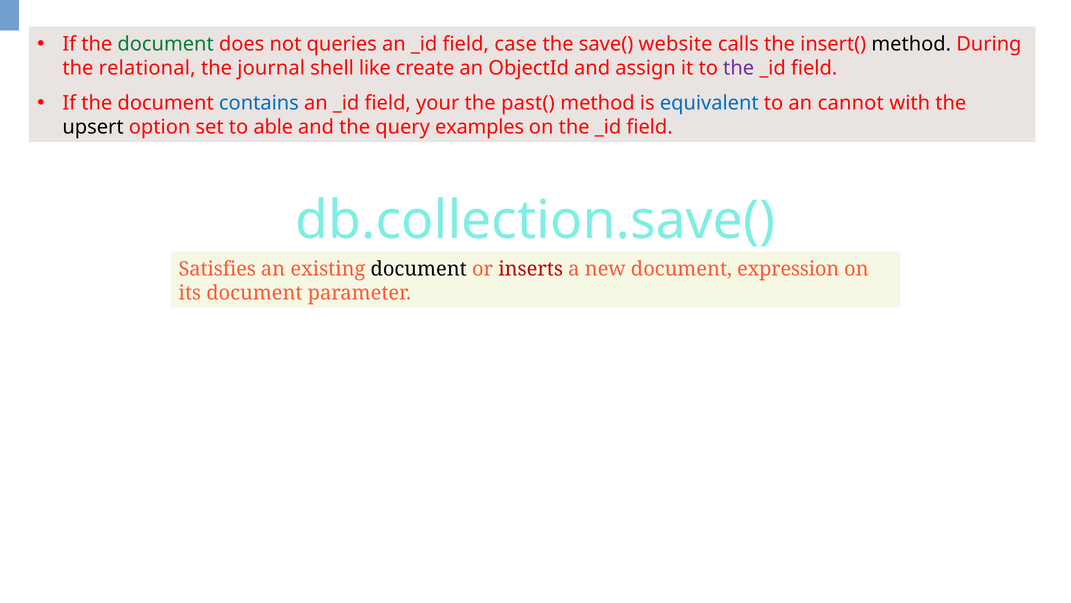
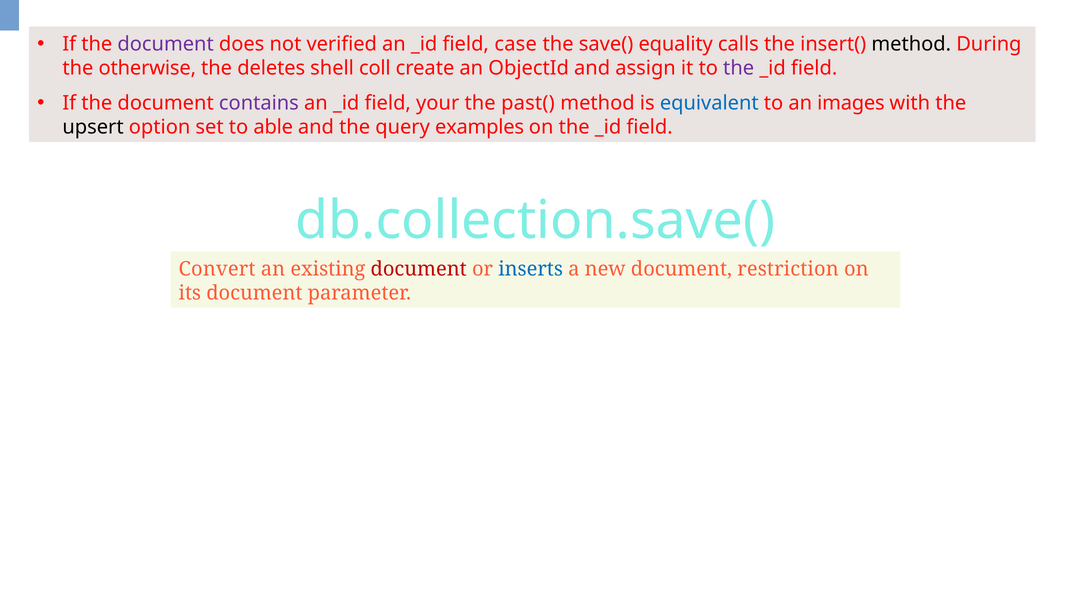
document colour: green -> purple (166, 44)
queries: queries -> verified (342, 44)
website: website -> equality (676, 44)
relational: relational -> otherwise (147, 68)
journal: journal -> deletes (271, 68)
like: like -> coll (375, 68)
contains colour: blue -> purple (259, 103)
cannot: cannot -> images (851, 103)
Satisfies: Satisfies -> Convert (217, 269)
document colour: black -> red (419, 269)
inserts colour: red -> blue (531, 269)
expression: expression -> restriction (788, 269)
